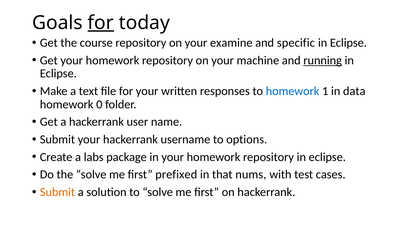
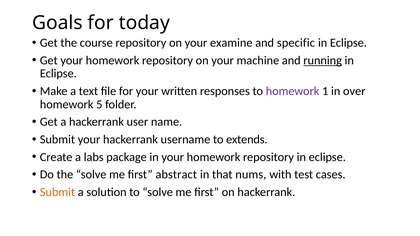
for underline: present -> none (101, 23)
homework colour: blue -> purple (293, 91)
data: data -> over (354, 91)
0: 0 -> 5 (99, 104)
options: options -> extends (247, 140)
prefixed: prefixed -> abstract (176, 175)
